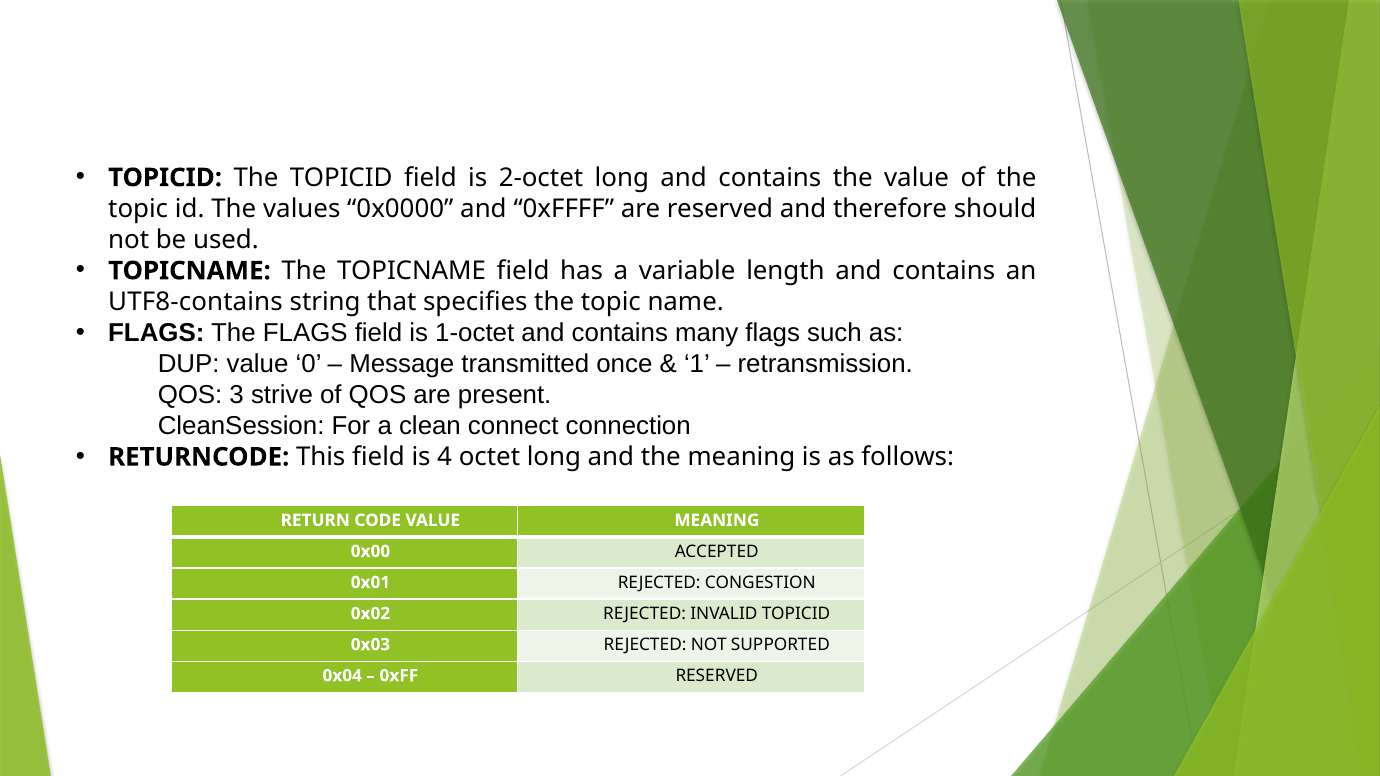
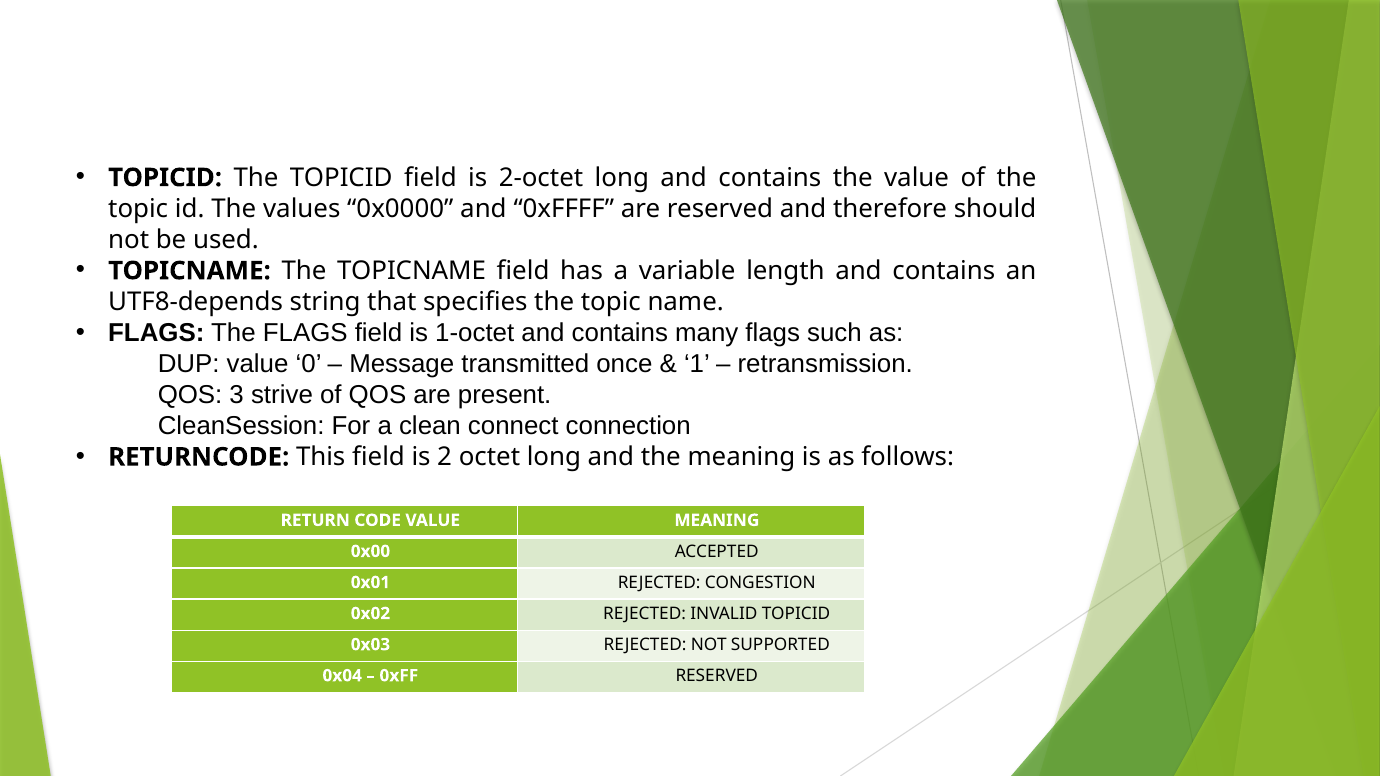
UTF8-contains: UTF8-contains -> UTF8-depends (196, 302)
4: 4 -> 2 (445, 457)
